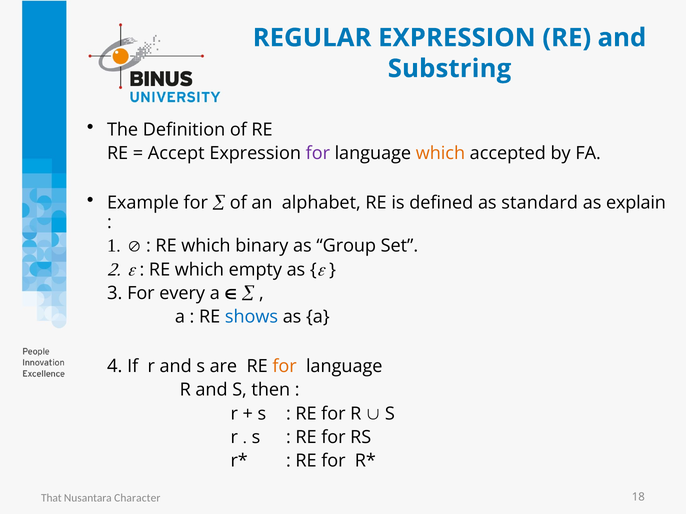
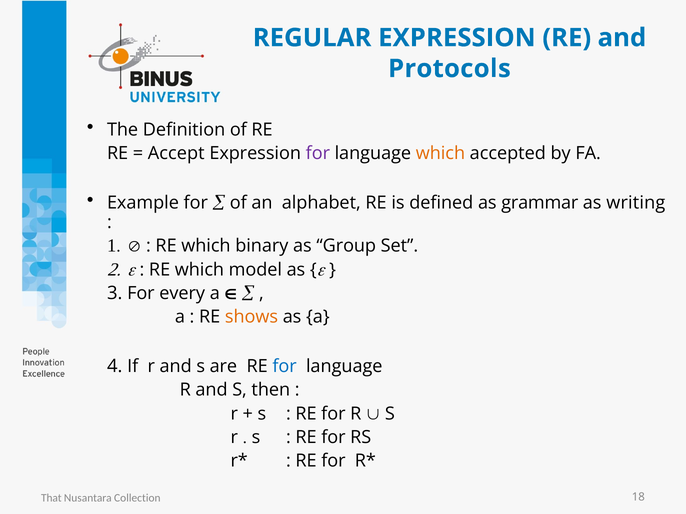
Substring: Substring -> Protocols (449, 69)
standard: standard -> grammar (540, 203)
explain: explain -> writing (636, 203)
empty: empty -> model (255, 270)
shows colour: blue -> orange (251, 317)
for colour: orange -> blue (285, 367)
Character: Character -> Collection (137, 499)
